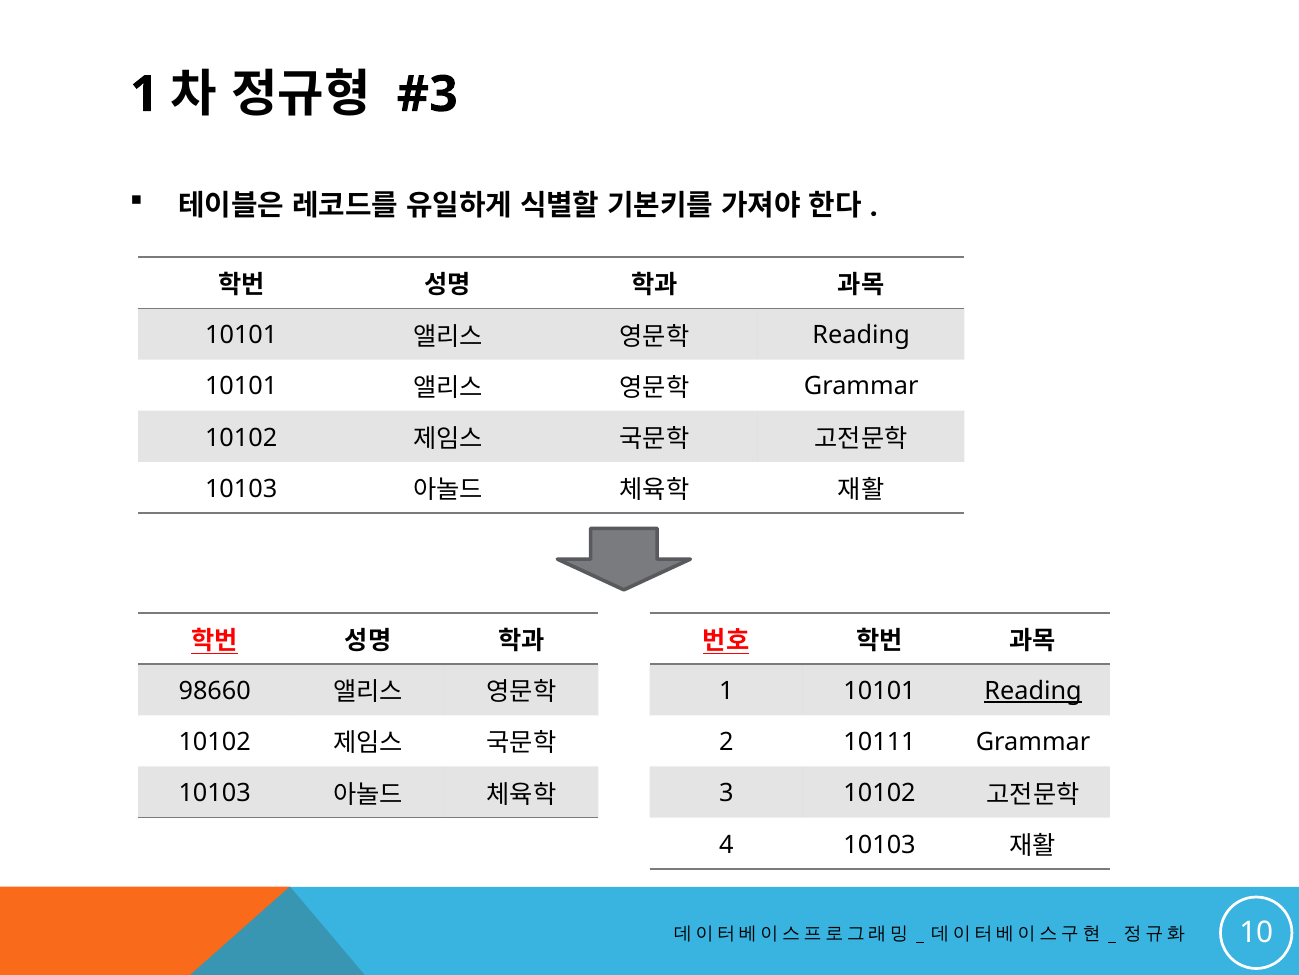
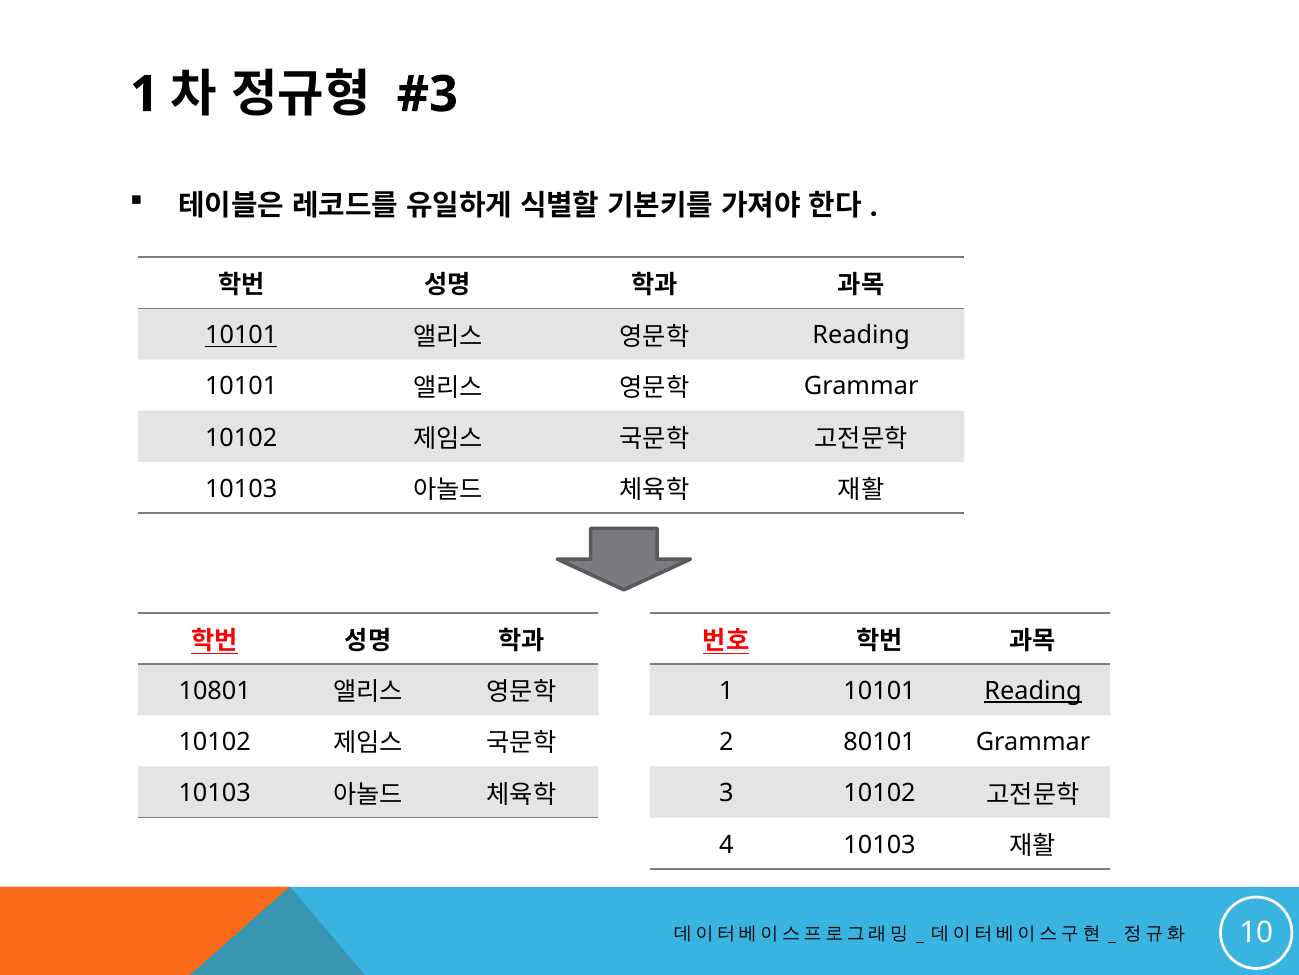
10101 underline: none -> present (241, 335)
98660: 98660 -> 10801 (215, 691)
10111: 10111 -> 80101 (880, 742)
